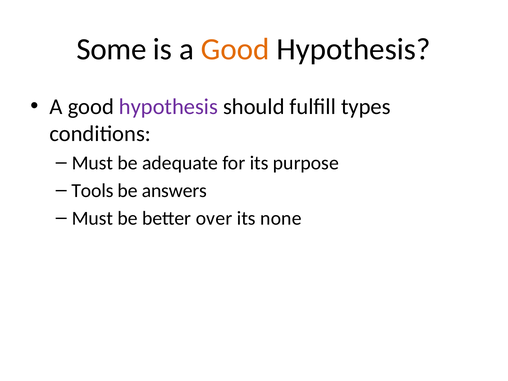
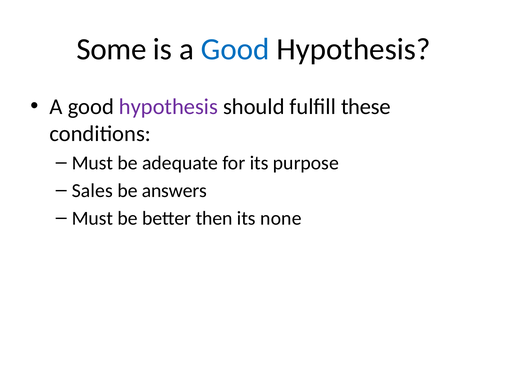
Good colour: orange -> blue (235, 49)
types: types -> these (366, 107)
Tools: Tools -> Sales (92, 191)
over: over -> then (214, 218)
